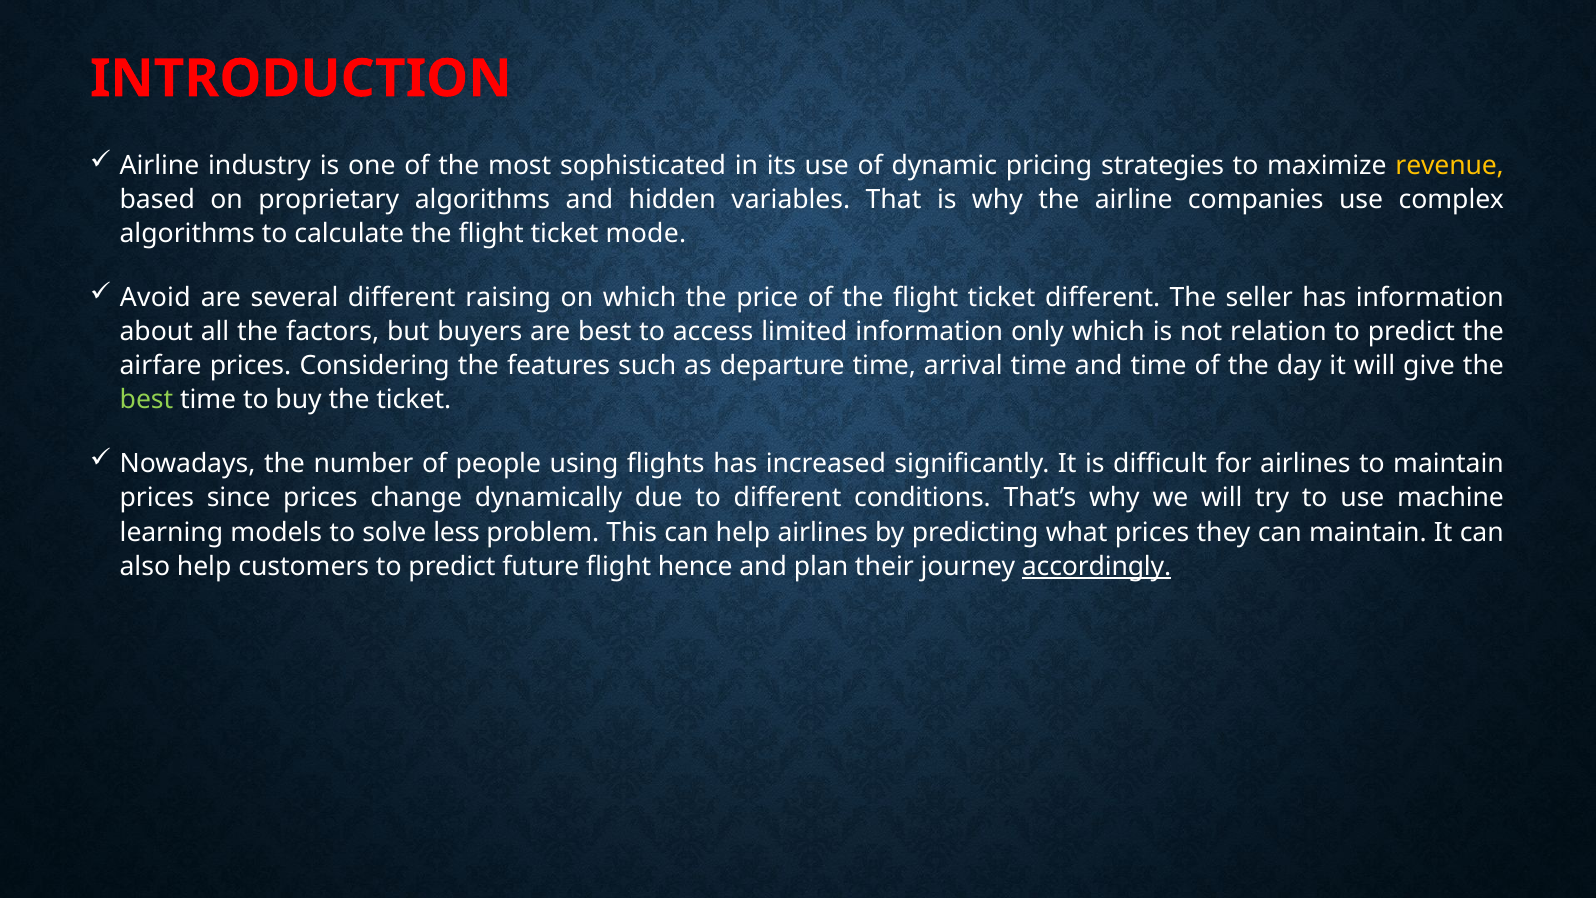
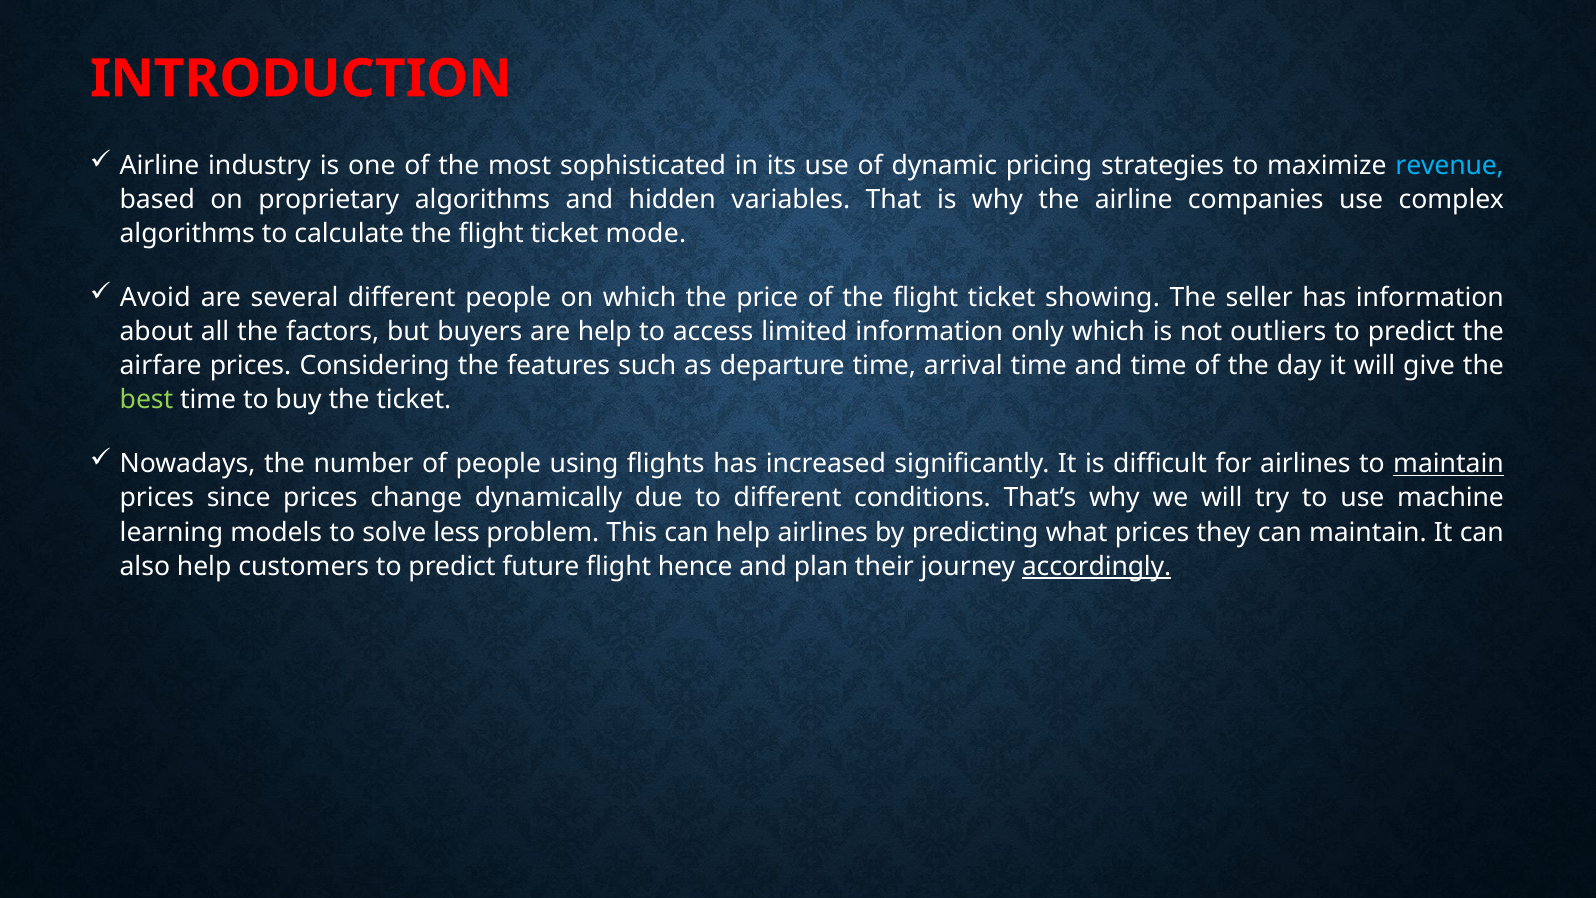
revenue colour: yellow -> light blue (1450, 166)
different raising: raising -> people (508, 298)
ticket different: different -> showing (1103, 298)
are best: best -> help (605, 332)
relation: relation -> outliers (1278, 332)
maintain underline: none -> present (1449, 464)
